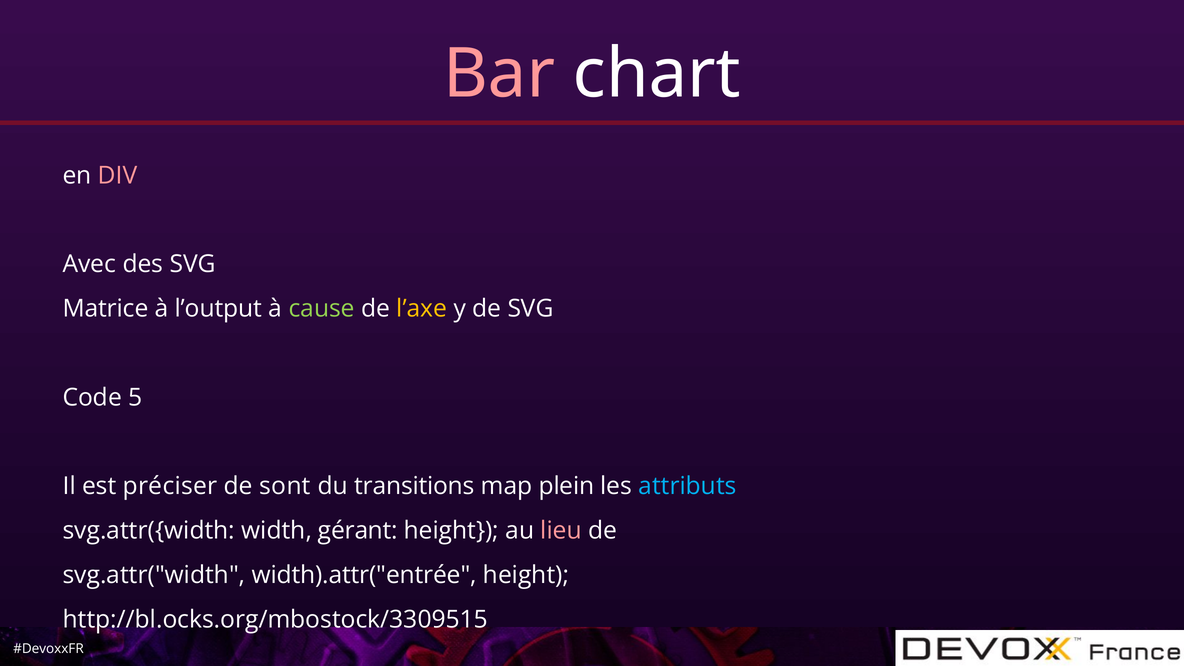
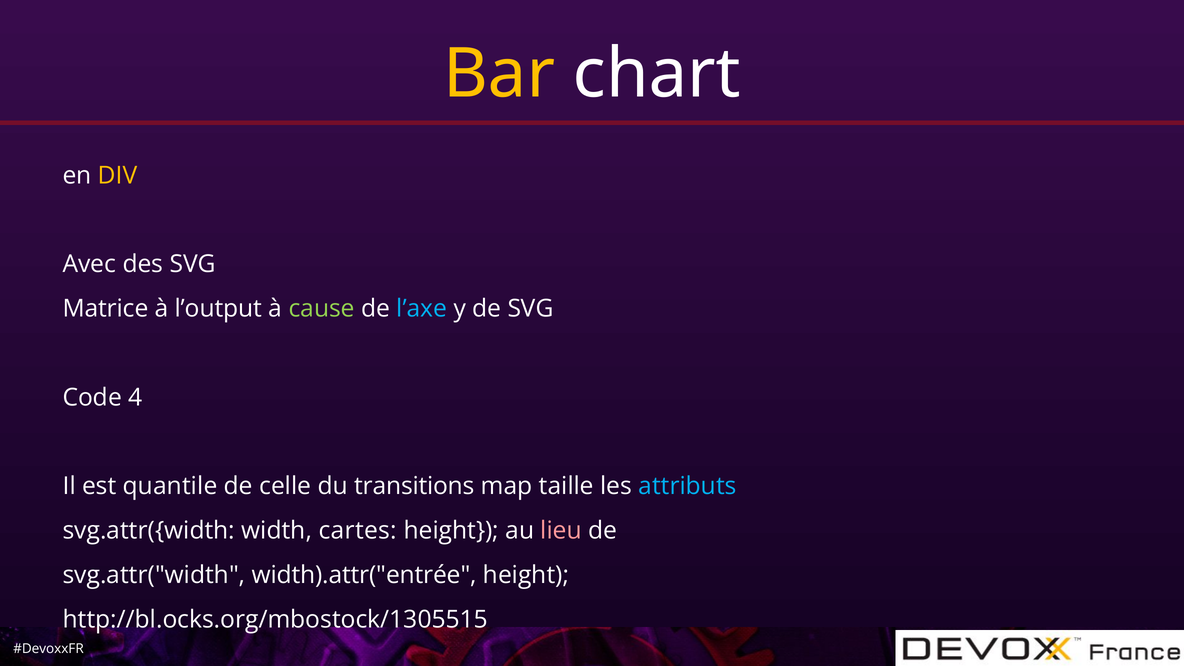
Bar colour: pink -> yellow (499, 74)
DIV colour: pink -> yellow (118, 175)
l’axe colour: yellow -> light blue (422, 309)
5: 5 -> 4 (135, 397)
préciser: préciser -> quantile (170, 486)
sont: sont -> celle (285, 486)
plein: plein -> taille (566, 486)
gérant: gérant -> cartes (358, 531)
http://bl.ocks.org/mbostock/3309515: http://bl.ocks.org/mbostock/3309515 -> http://bl.ocks.org/mbostock/1305515 (275, 619)
